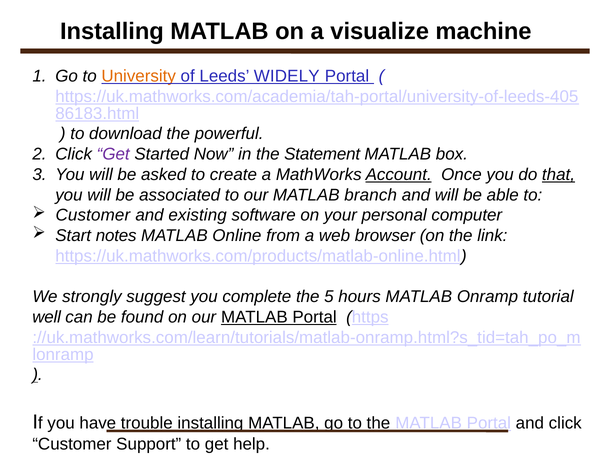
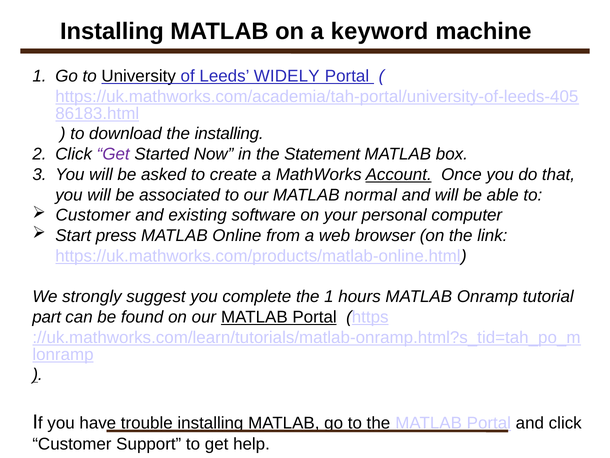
visualize: visualize -> keyword (380, 31)
University colour: orange -> black (139, 76)
the powerful: powerful -> installing (229, 134)
that underline: present -> none (558, 174)
branch: branch -> normal (371, 195)
notes: notes -> press (116, 235)
the 5: 5 -> 1 (329, 296)
well: well -> part (47, 317)
